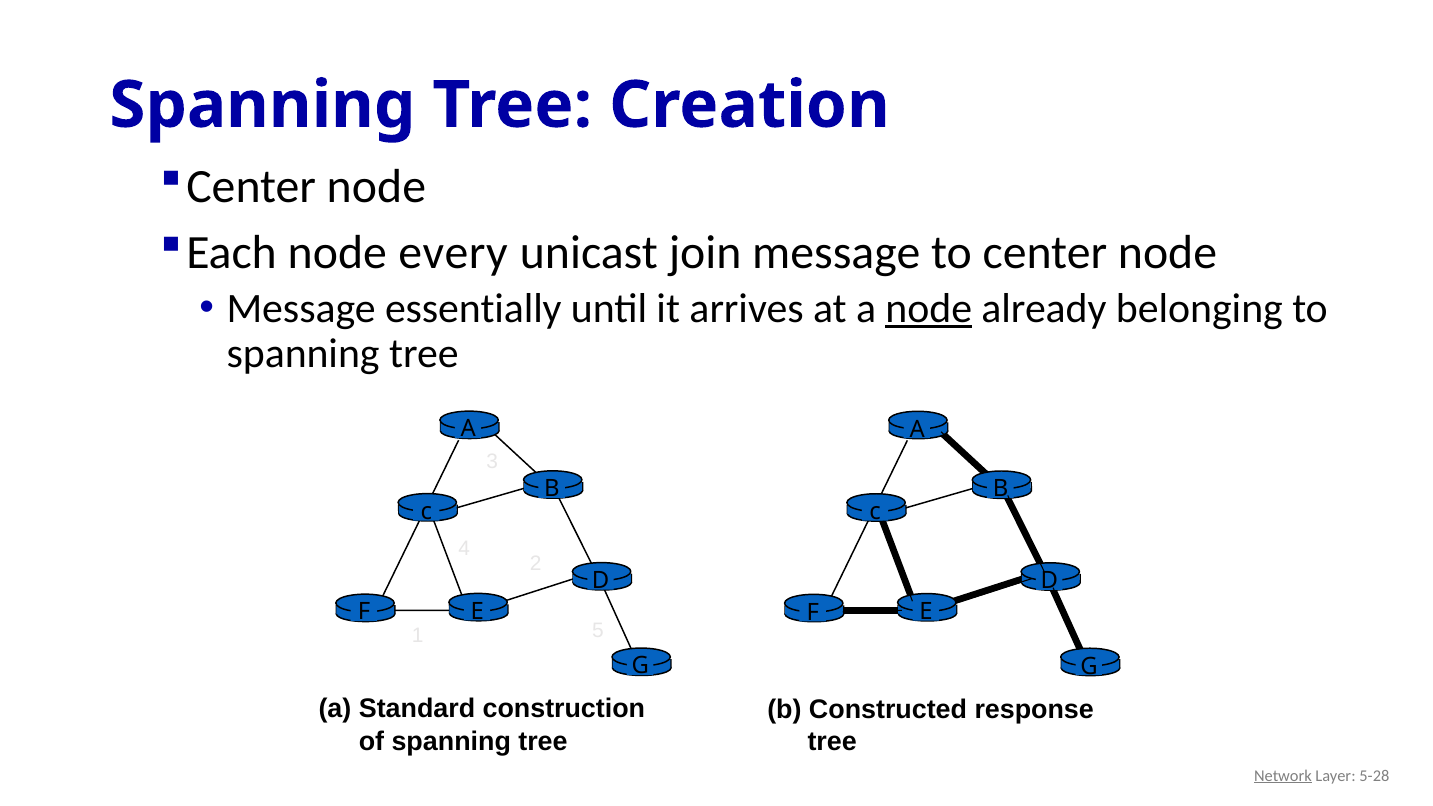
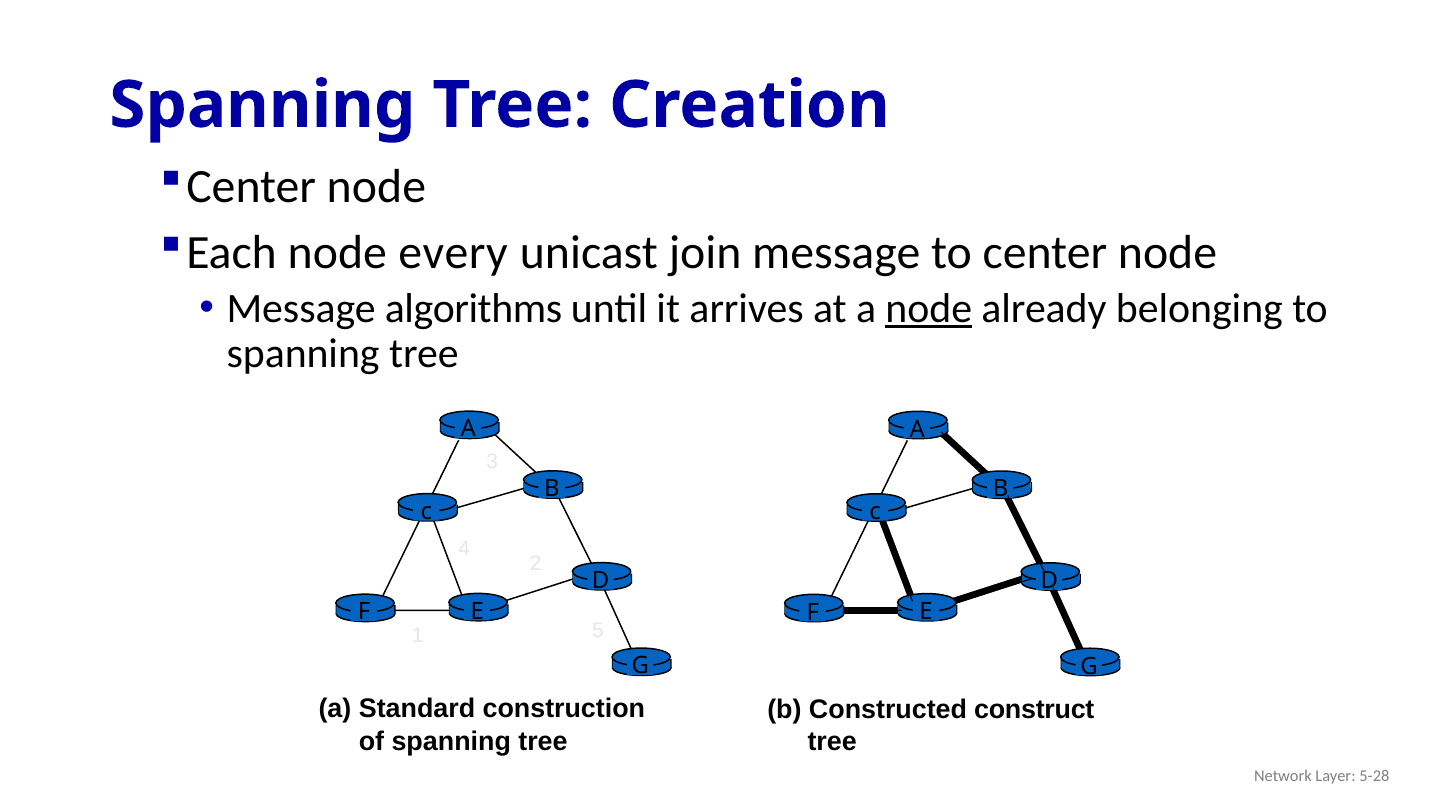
essentially: essentially -> algorithms (473, 309)
response: response -> construct (1034, 709)
Network underline: present -> none (1283, 776)
